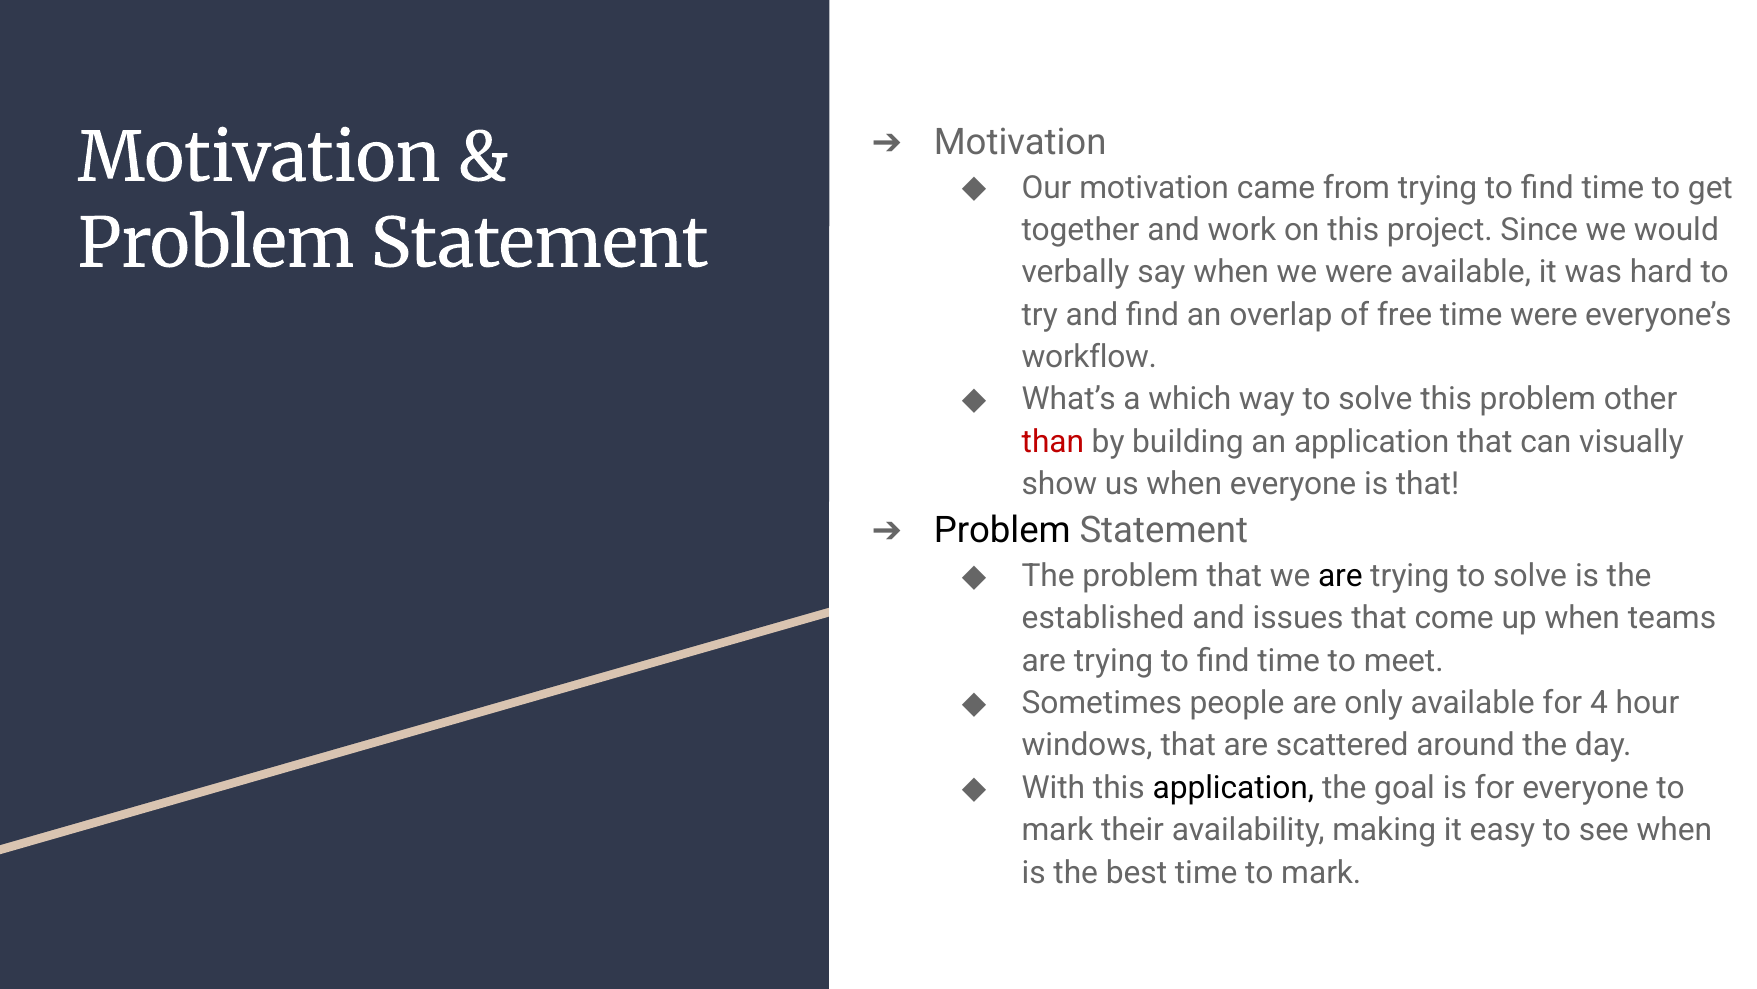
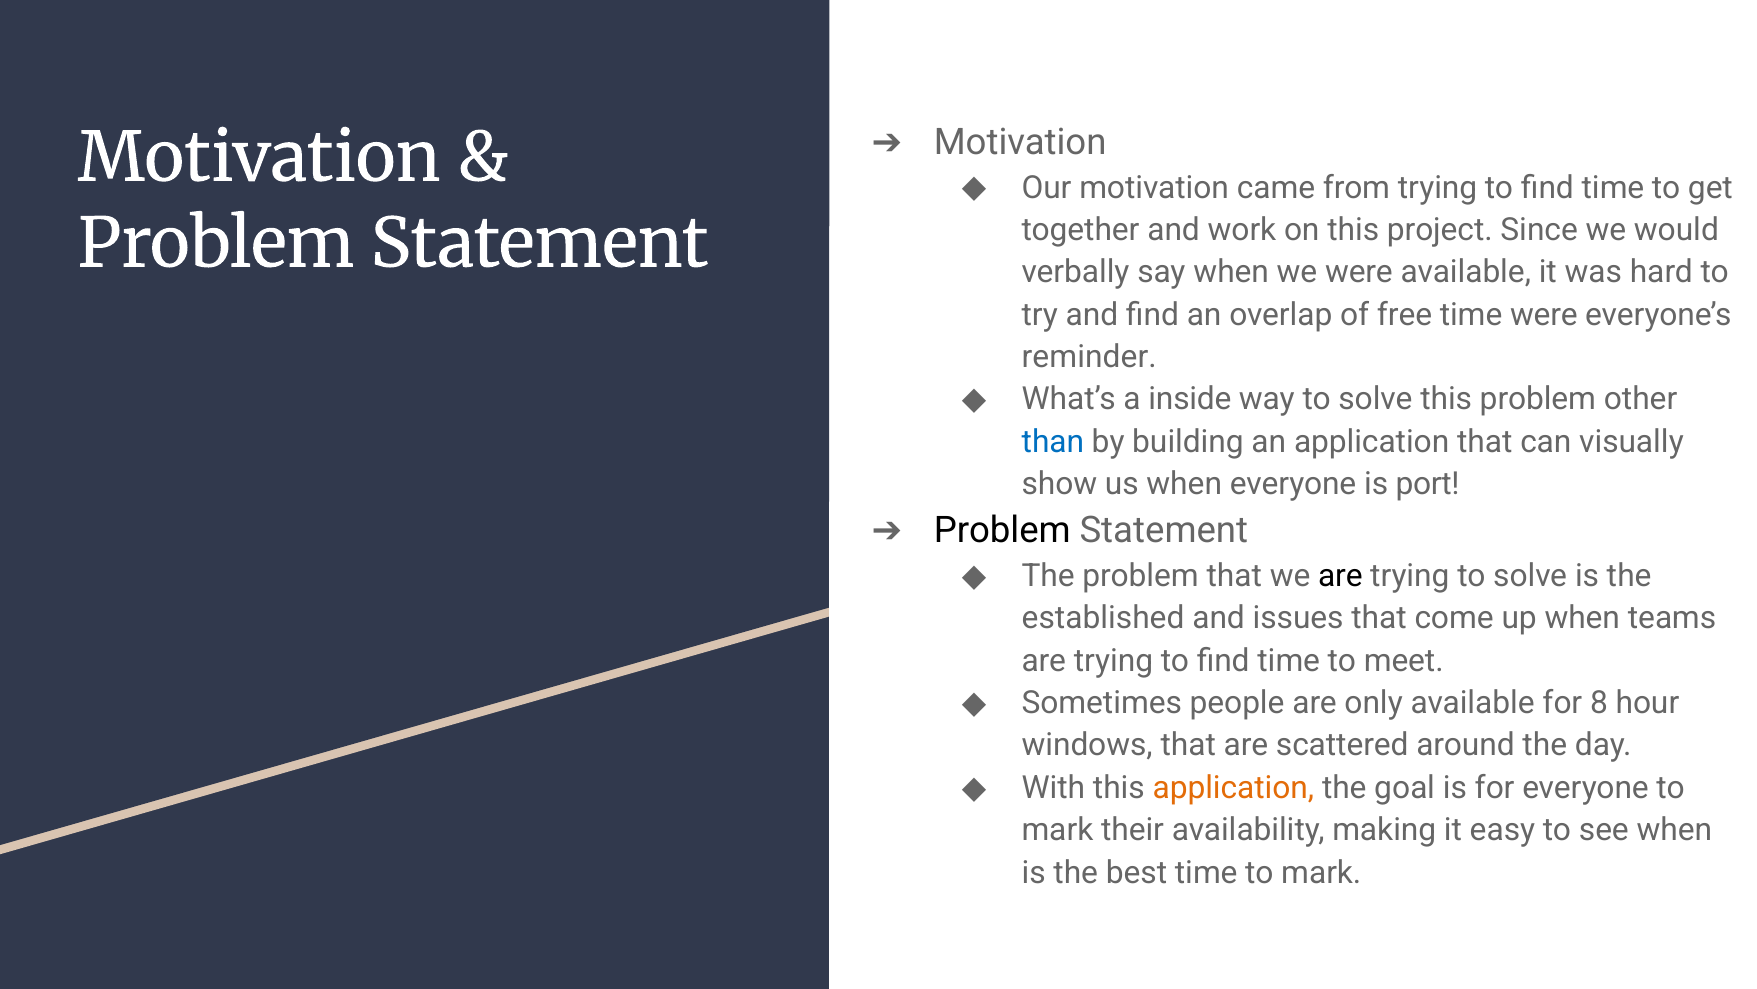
workflow: workflow -> reminder (1089, 357)
which: which -> inside (1190, 399)
than colour: red -> blue (1053, 442)
is that: that -> port (1428, 484)
4: 4 -> 8 (1599, 703)
application colour: black -> orange (1233, 787)
